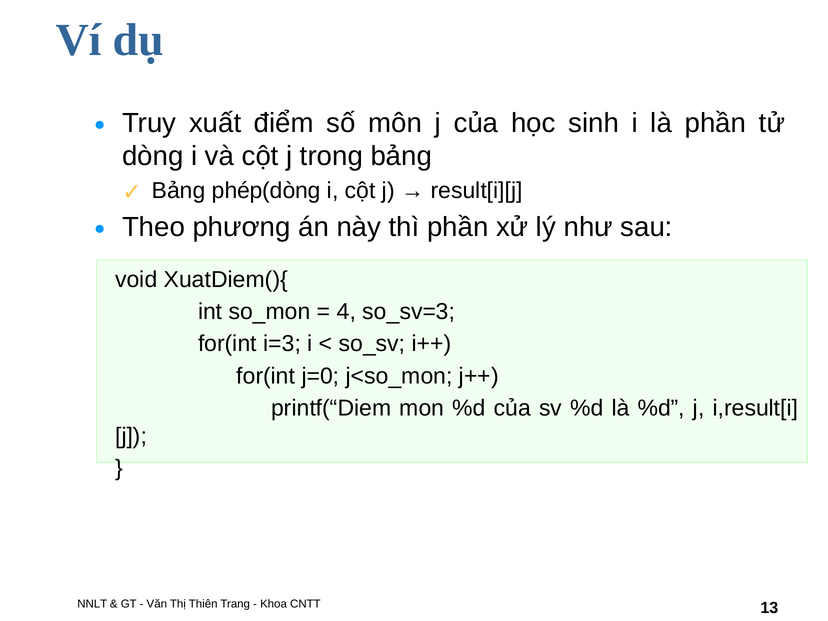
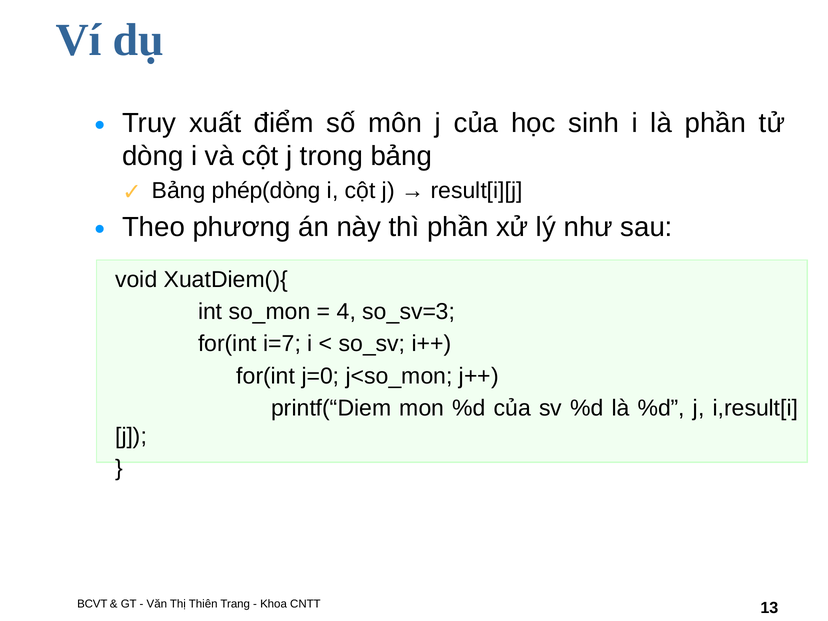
i=3: i=3 -> i=7 (282, 344)
NNLT: NNLT -> BCVT (92, 604)
